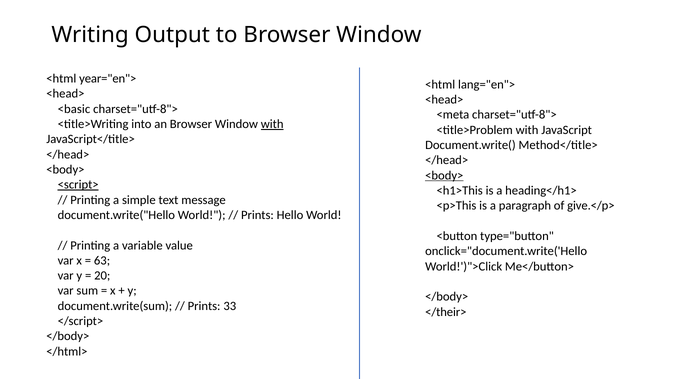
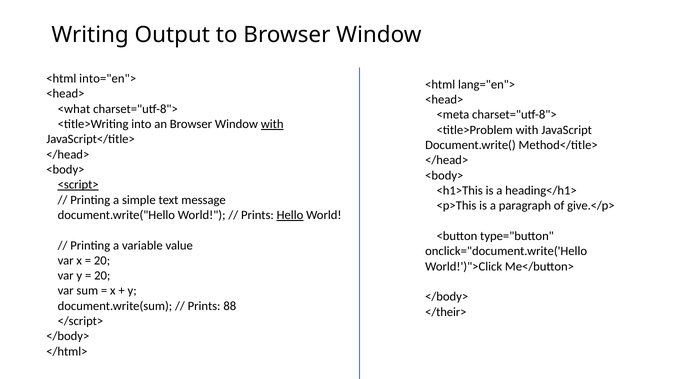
year="en">: year="en"> -> into="en"> (108, 79)
<basic: <basic -> <what (74, 109)
<body> underline: present -> none (444, 175)
Hello underline: none -> present (290, 215)
63: 63 -> 20 (102, 261)
33: 33 -> 88 (230, 306)
